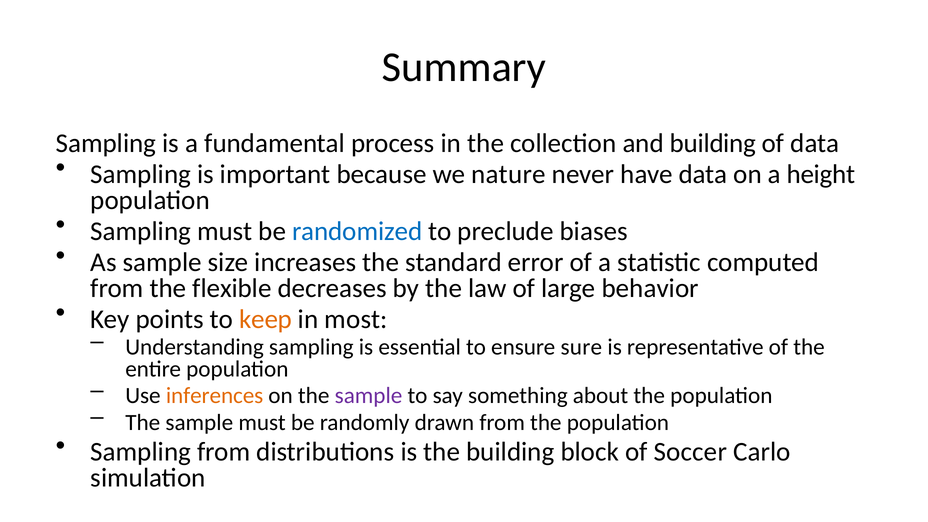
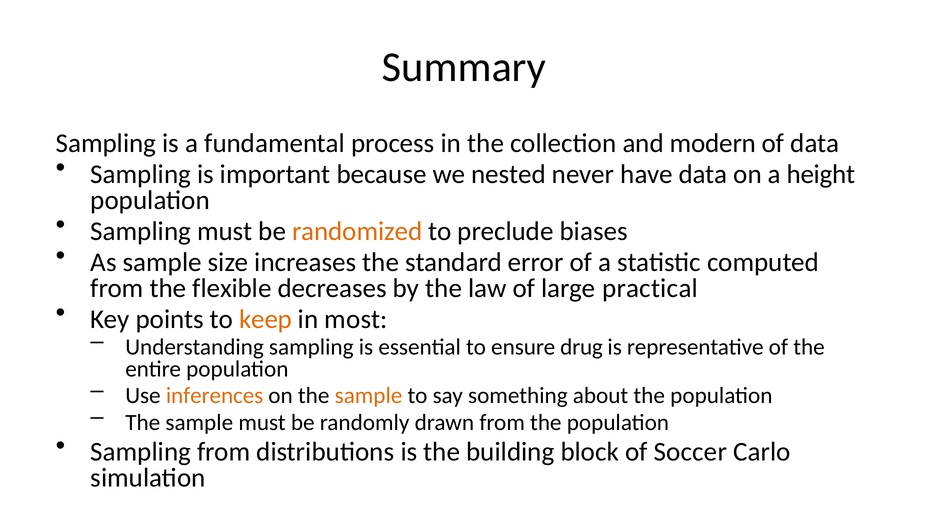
and building: building -> modern (713, 143)
nature: nature -> nested (509, 174)
randomized colour: blue -> orange (357, 231)
behavior: behavior -> practical (650, 288)
sure: sure -> drug (582, 347)
sample colour: purple -> orange (369, 396)
